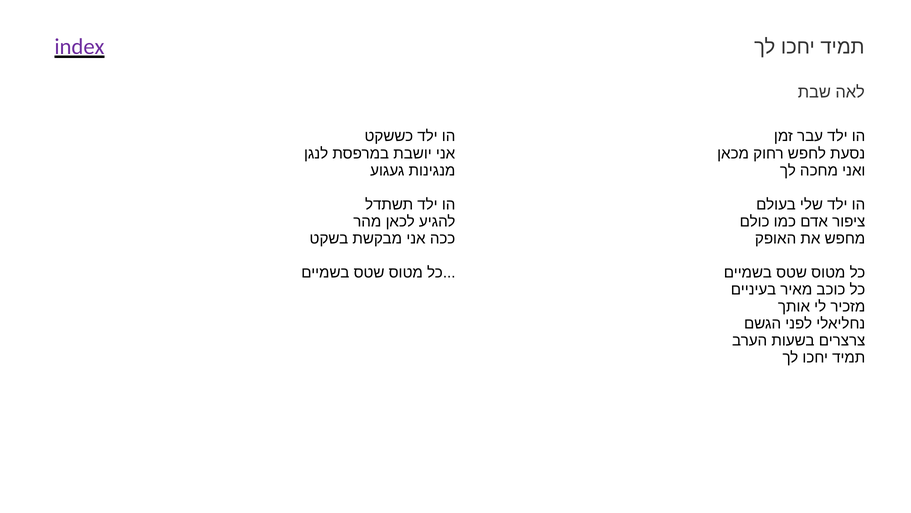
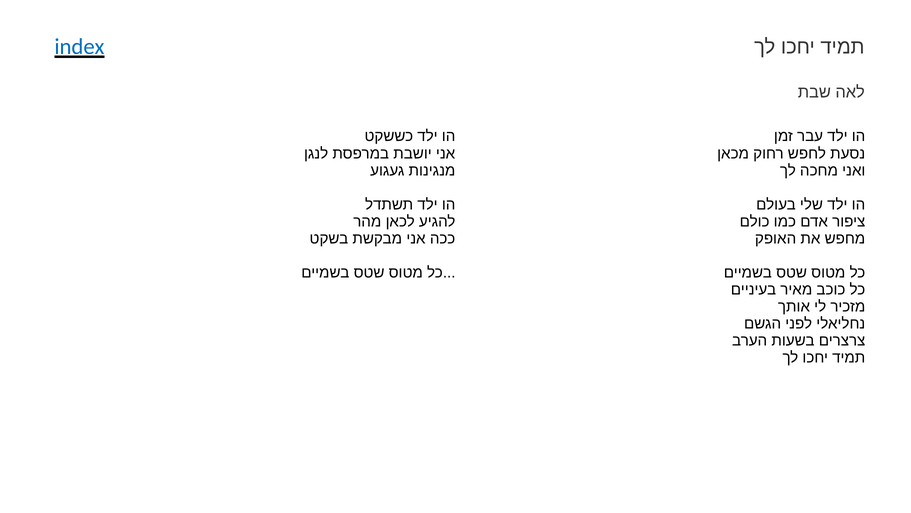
index colour: purple -> blue (79, 47)
